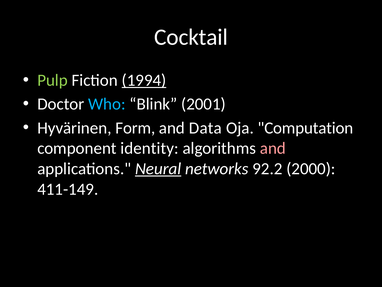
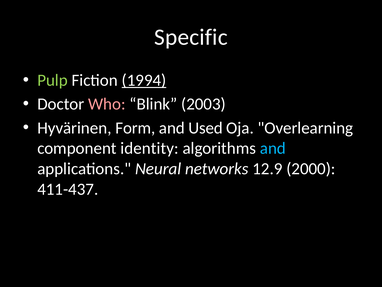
Cocktail: Cocktail -> Specific (191, 37)
Who colour: light blue -> pink (107, 104)
2001: 2001 -> 2003 (203, 104)
Data: Data -> Used (206, 128)
Computation: Computation -> Overlearning (305, 128)
and colour: pink -> light blue (273, 148)
Neural underline: present -> none (158, 168)
92.2: 92.2 -> 12.9 (267, 168)
411-149: 411-149 -> 411-437 (68, 189)
